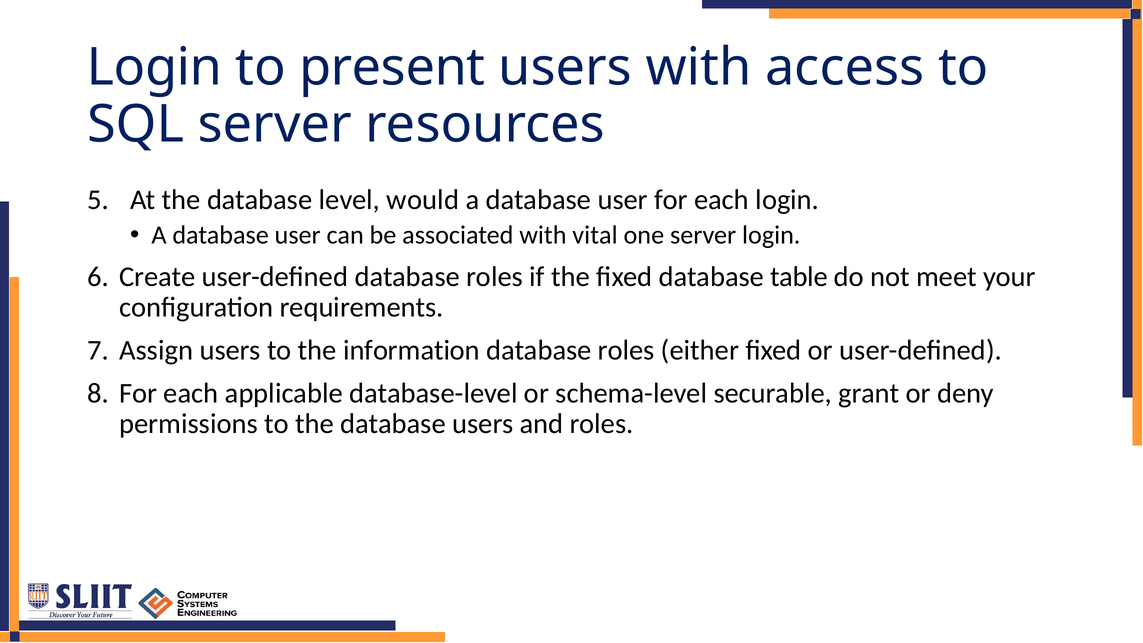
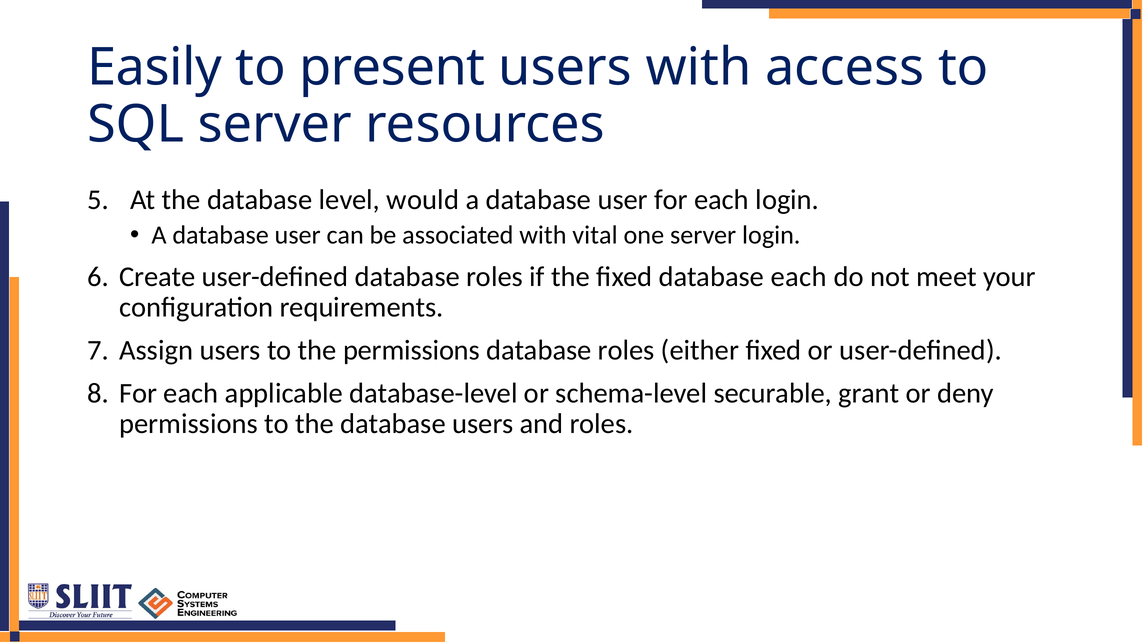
Login: Login -> Easily (155, 68)
database table: table -> each (799, 277)
the information: information -> permissions (412, 350)
